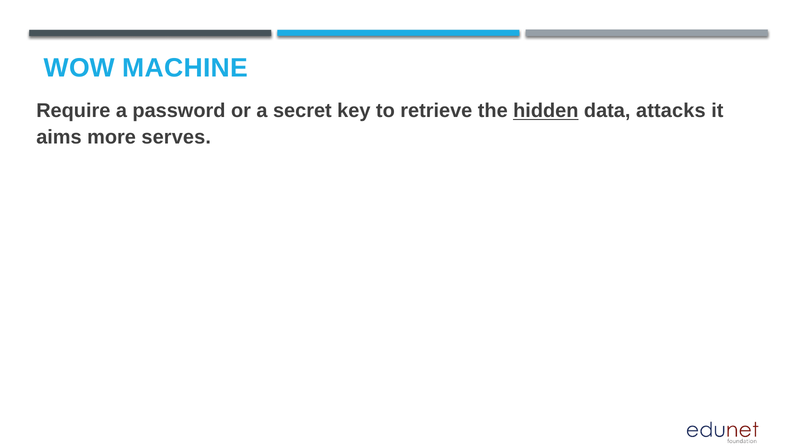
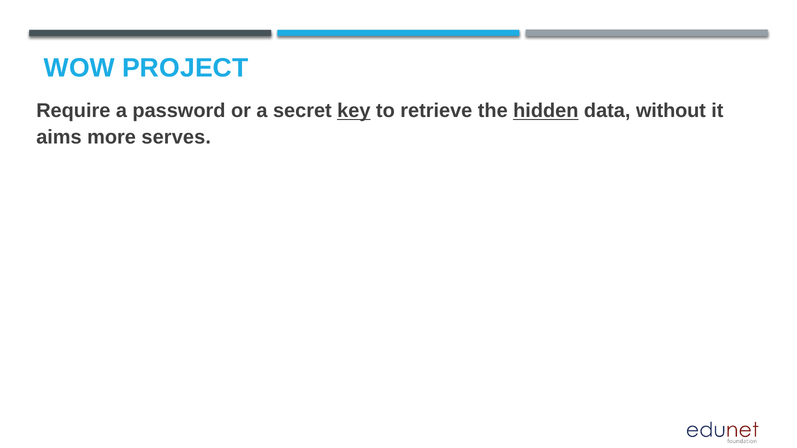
MACHINE: MACHINE -> PROJECT (185, 68)
key underline: none -> present (354, 111)
attacks: attacks -> without (671, 111)
